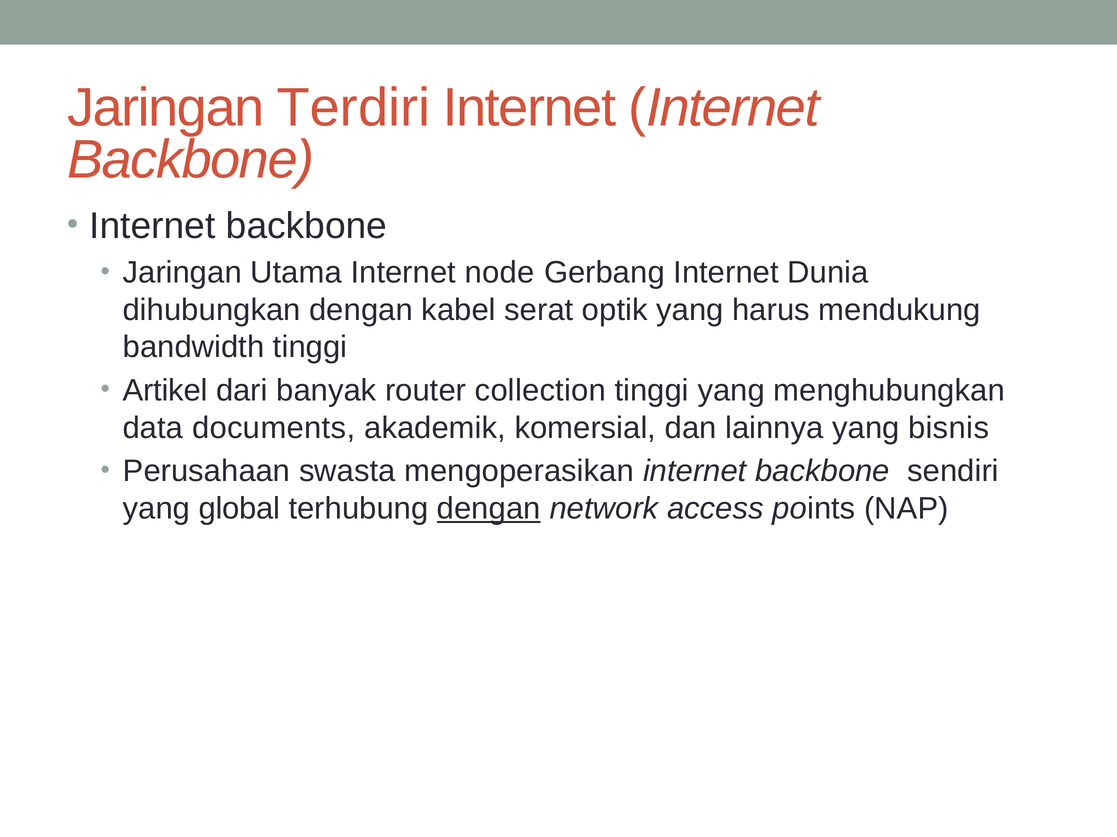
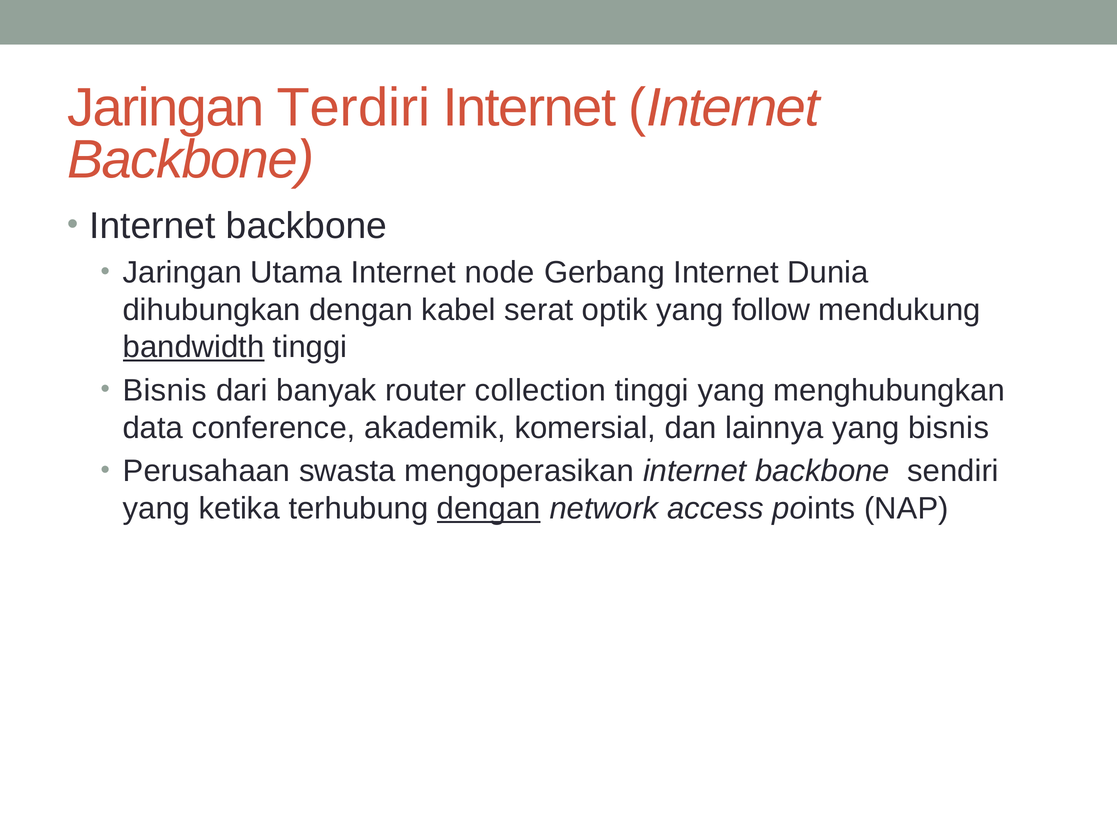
harus: harus -> follow (771, 310)
bandwidth underline: none -> present (194, 347)
Artikel: Artikel -> Bisnis (165, 391)
documents: documents -> conference (274, 428)
global: global -> ketika (239, 509)
